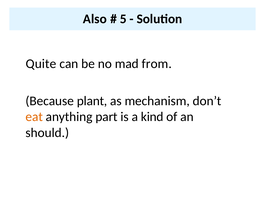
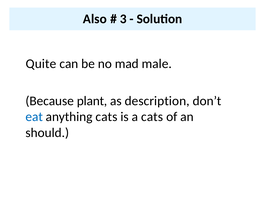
5: 5 -> 3 (123, 19)
from: from -> male (157, 64)
mechanism: mechanism -> description (157, 101)
eat colour: orange -> blue (34, 117)
anything part: part -> cats (106, 117)
a kind: kind -> cats (152, 117)
